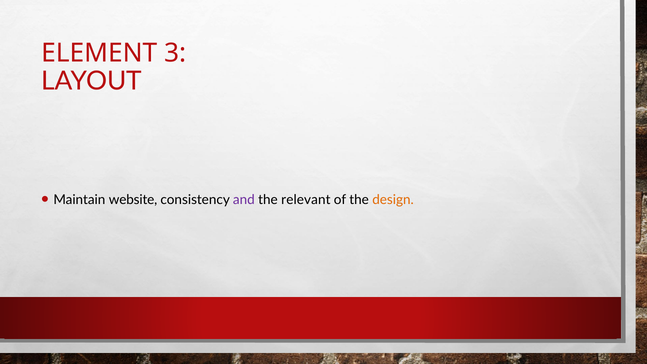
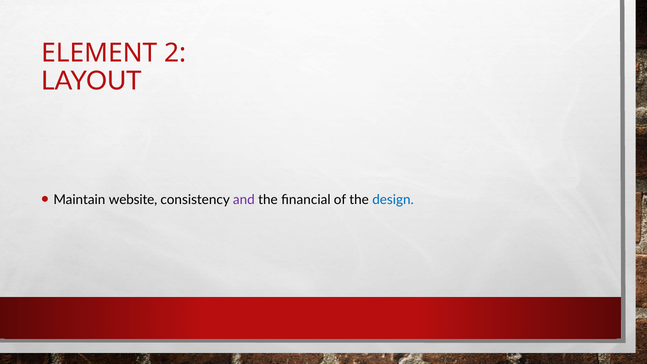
3: 3 -> 2 (175, 53)
relevant: relevant -> ﬁnancial (306, 200)
design colour: orange -> blue (393, 200)
